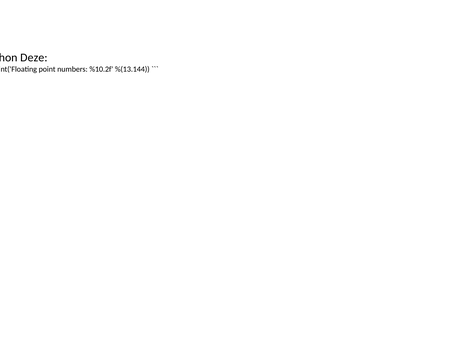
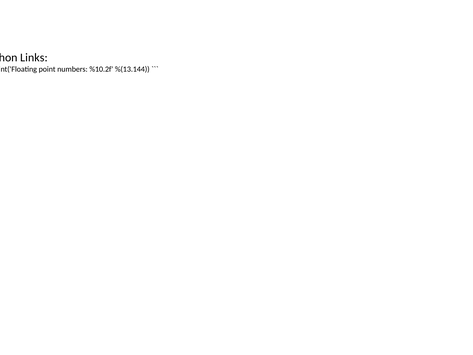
Deze: Deze -> Links (34, 58)
